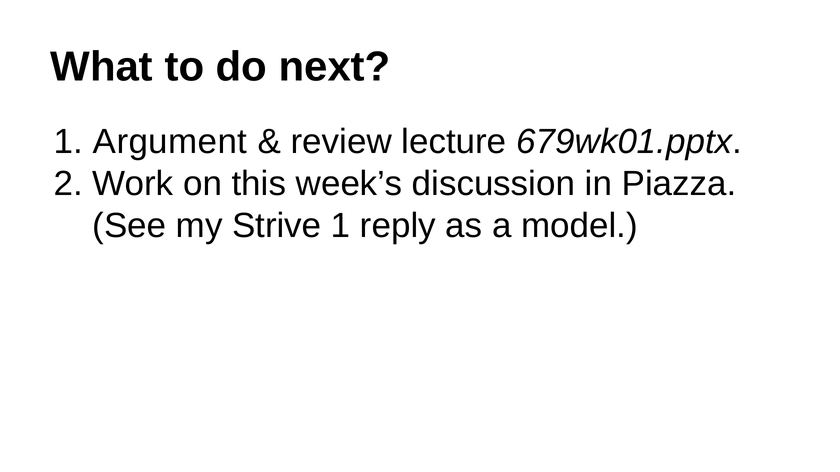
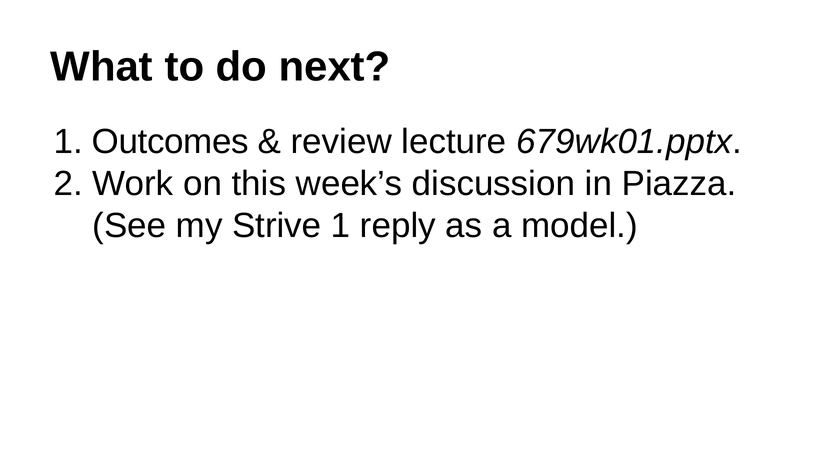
Argument: Argument -> Outcomes (170, 142)
